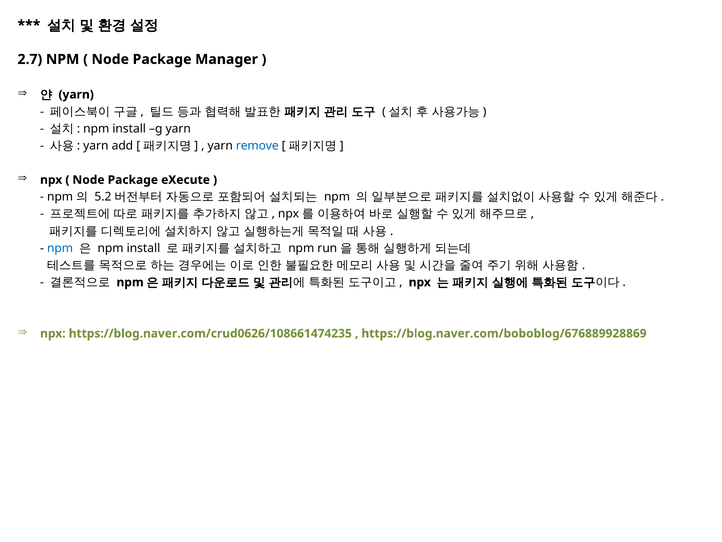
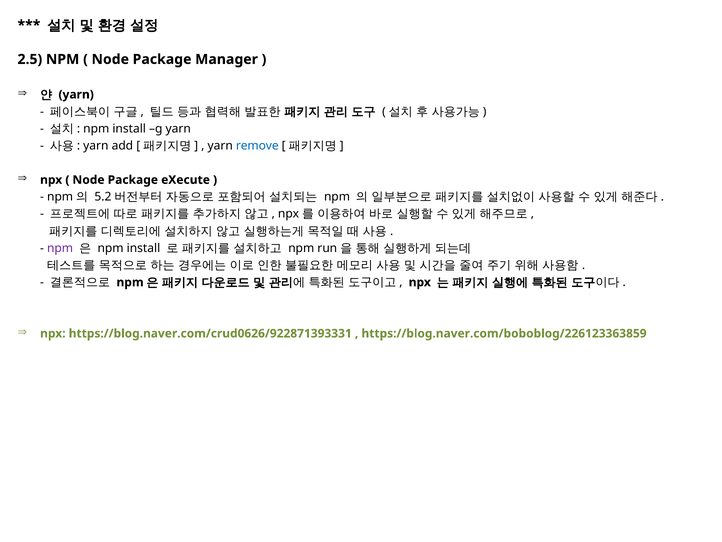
2.7: 2.7 -> 2.5 (30, 59)
npm colour: blue -> purple (60, 248)
https://blog.naver.com/crud0626/108661474235: https://blog.naver.com/crud0626/108661474235 -> https://blog.naver.com/crud0626/922871393331 (210, 333)
https://blog.naver.com/boboblog/676889928869: https://blog.naver.com/boboblog/676889928869 -> https://blog.naver.com/boboblog/226123363859 (504, 333)
